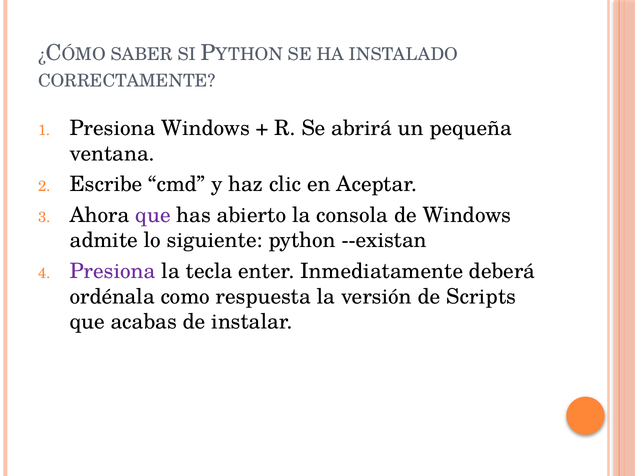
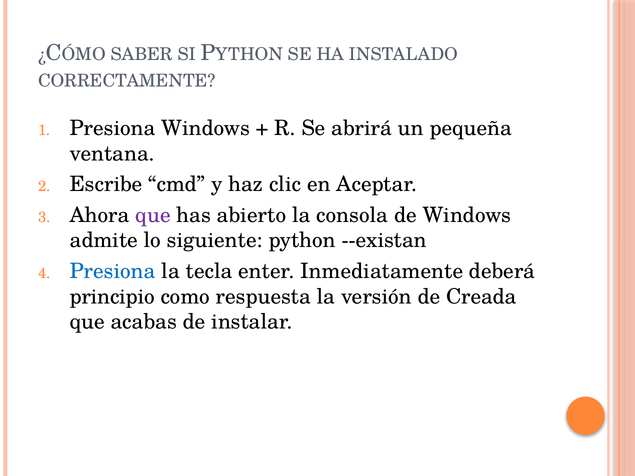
Presiona colour: purple -> blue (113, 271)
ordénala: ordénala -> principio (112, 297)
Scripts: Scripts -> Creada (481, 297)
